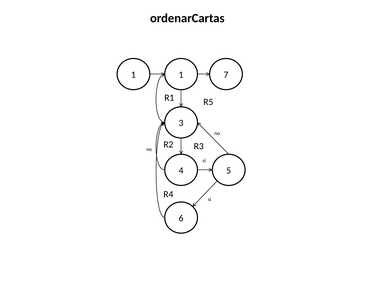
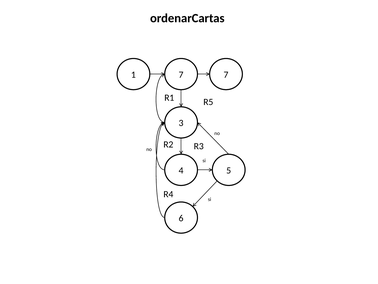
1 1: 1 -> 7 (181, 75)
